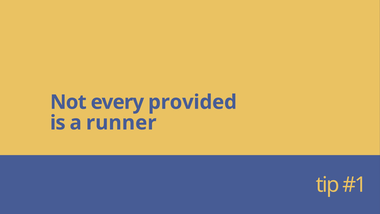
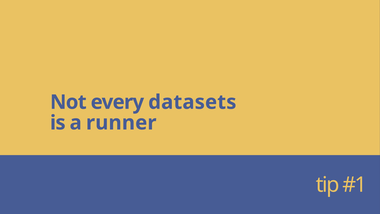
provided: provided -> datasets (192, 102)
